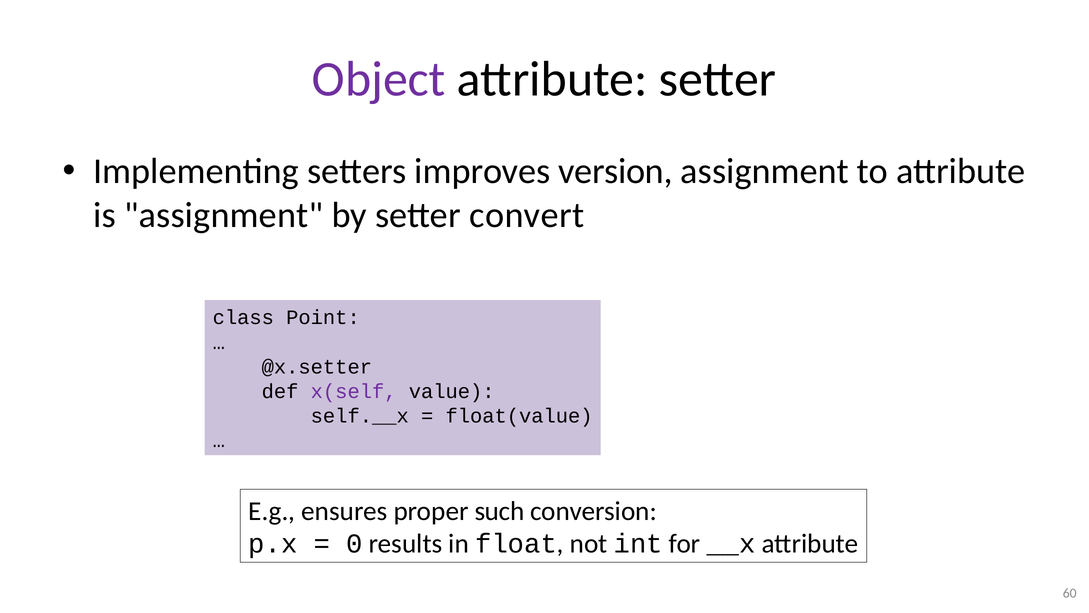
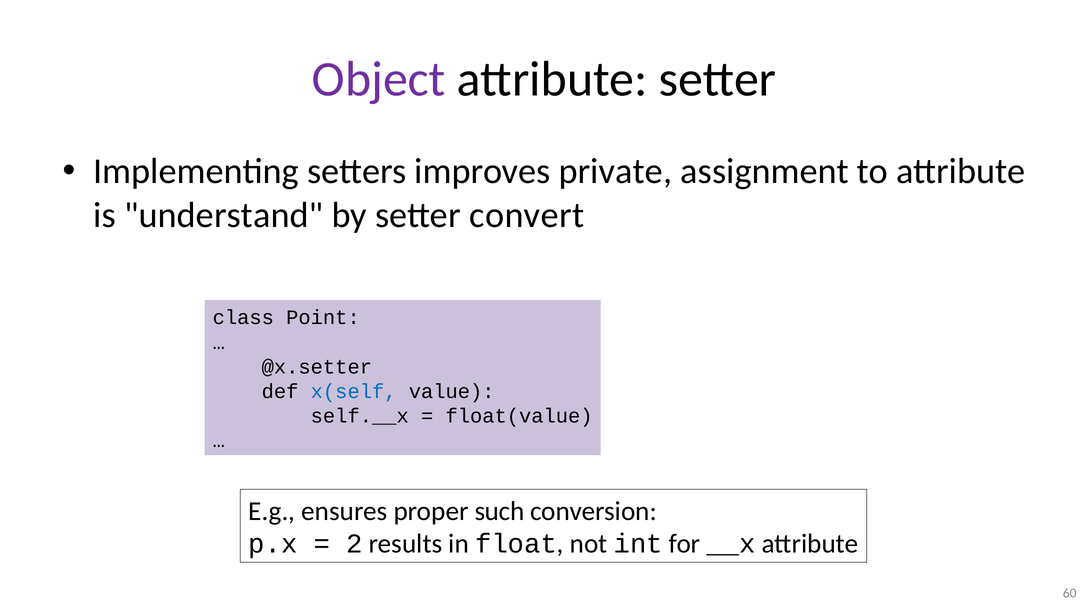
version: version -> private (615, 171)
is assignment: assignment -> understand (224, 215)
x(self colour: purple -> blue (354, 391)
0: 0 -> 2 (355, 544)
